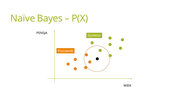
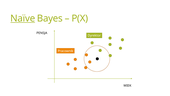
Naïve underline: none -> present (23, 18)
